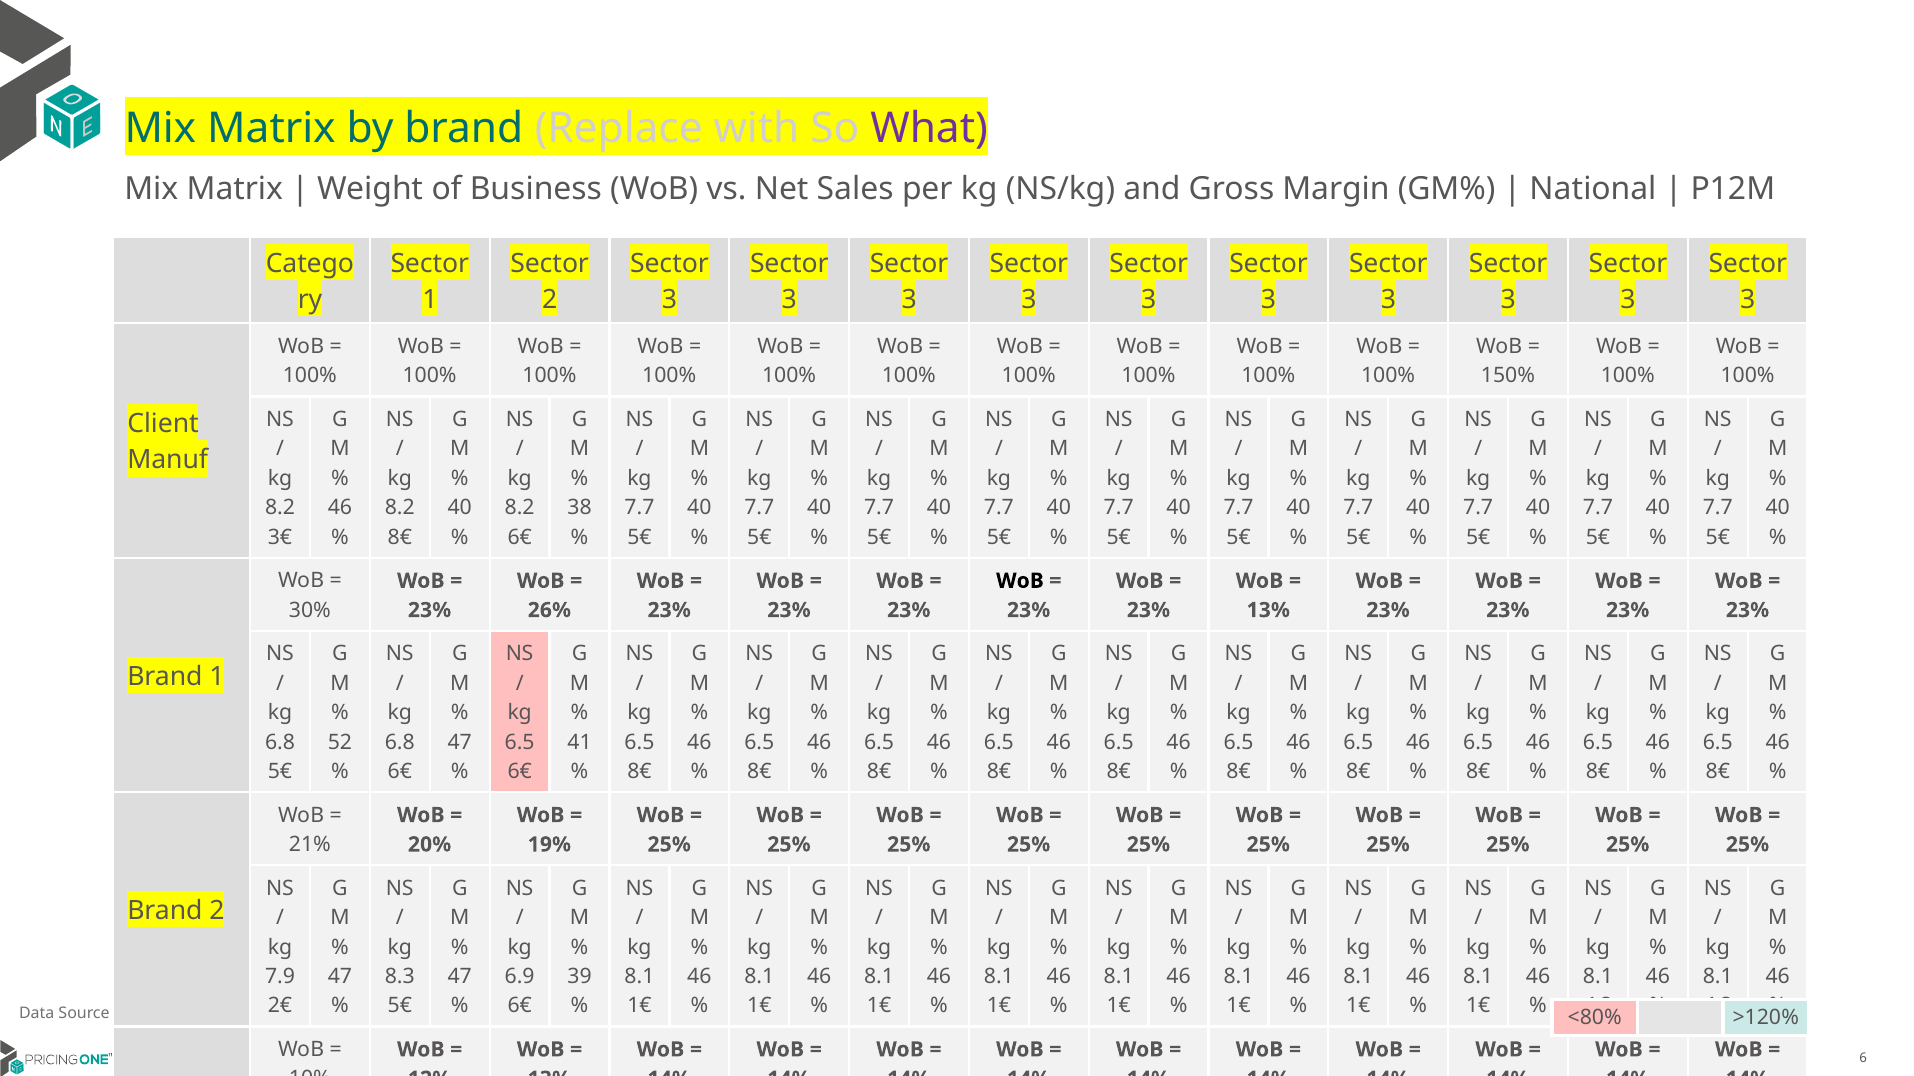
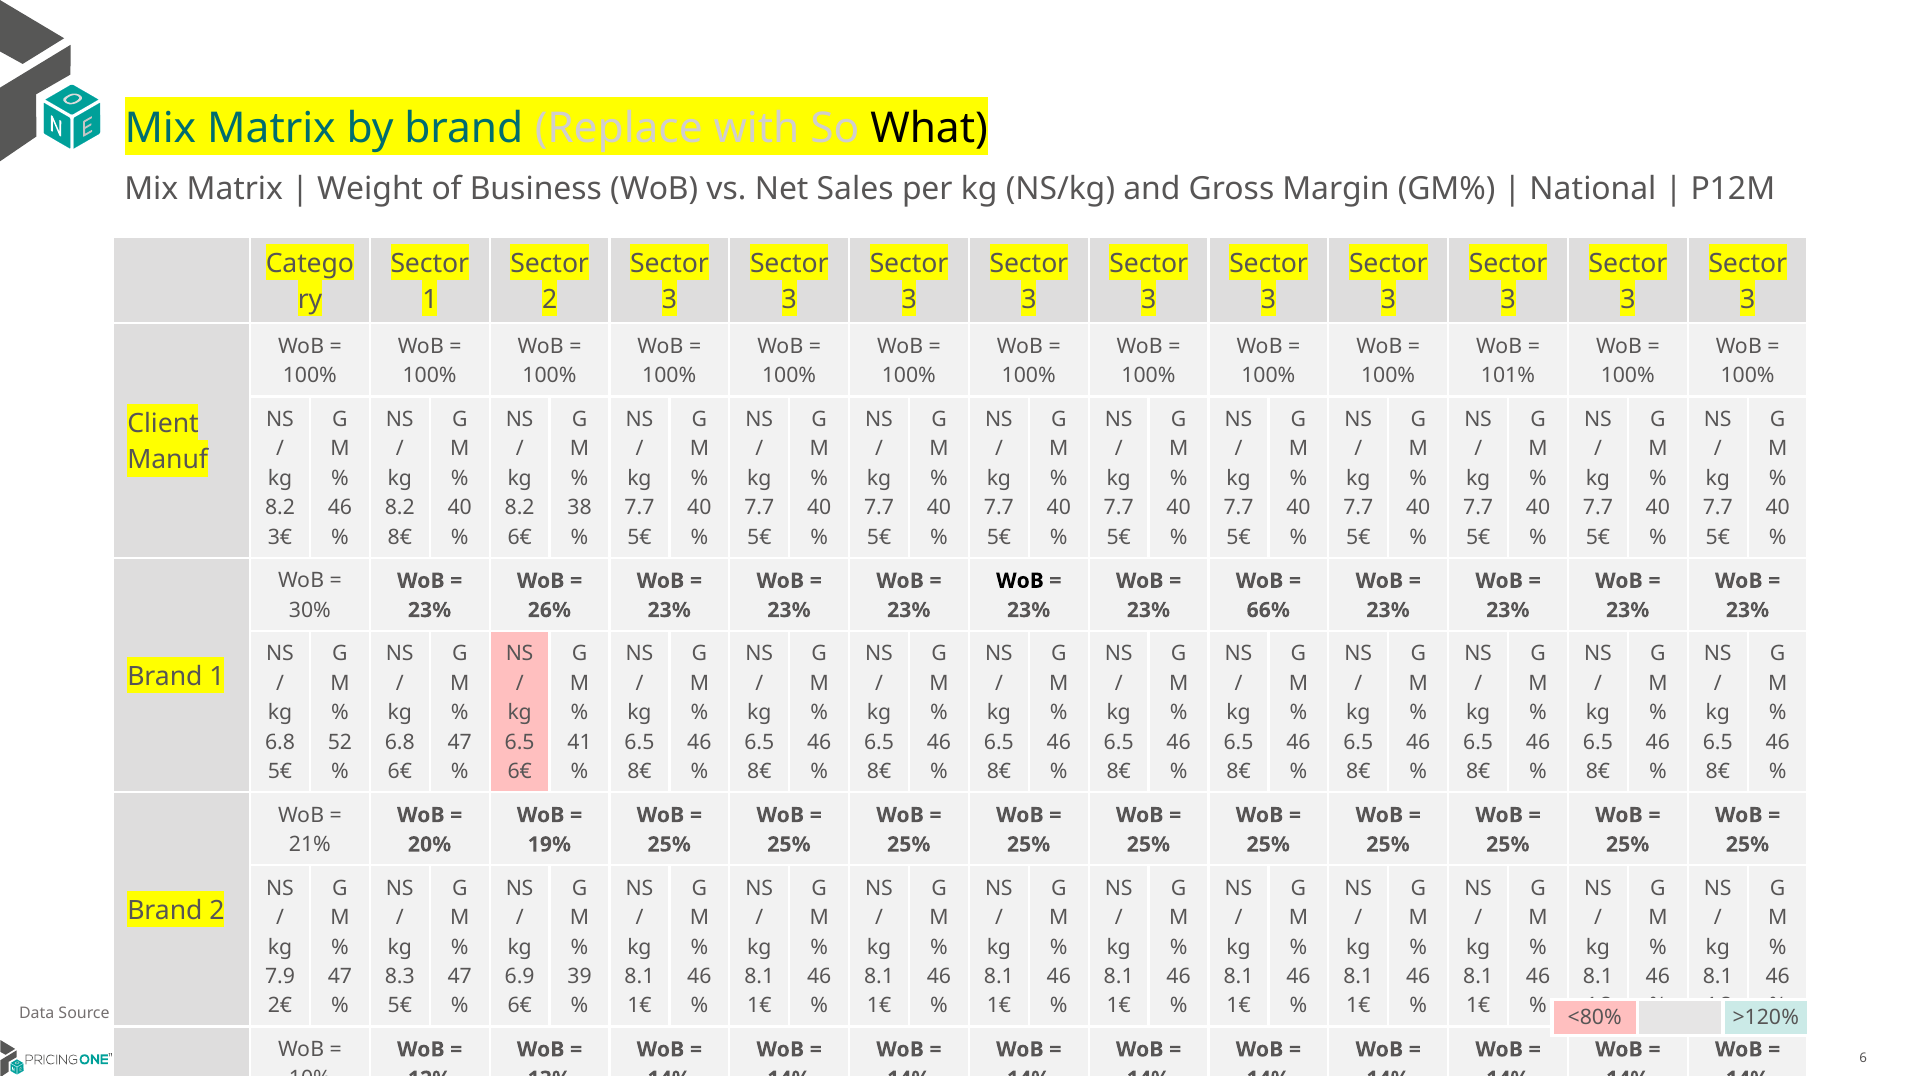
What colour: purple -> black (929, 129)
150%: 150% -> 101% (1508, 376)
13%: 13% -> 66% (1268, 611)
